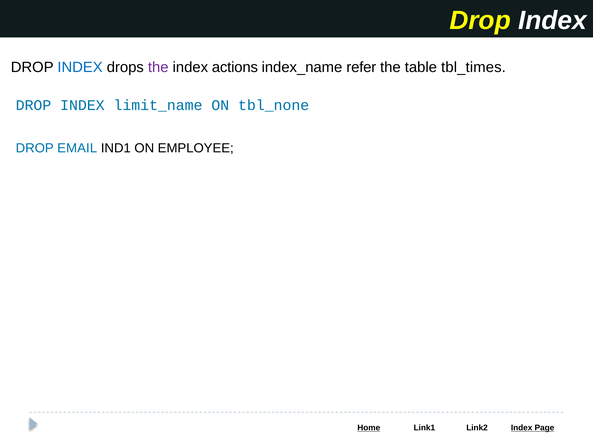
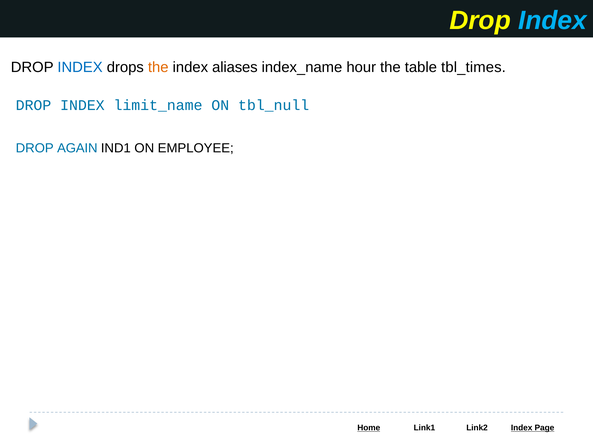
Index colour: white -> light blue (553, 21)
the colour: purple -> orange (158, 67)
actions: actions -> aliases (235, 67)
refer: refer -> hour (361, 67)
tbl_none: tbl_none -> tbl_null (274, 105)
EMAIL: EMAIL -> AGAIN (77, 148)
